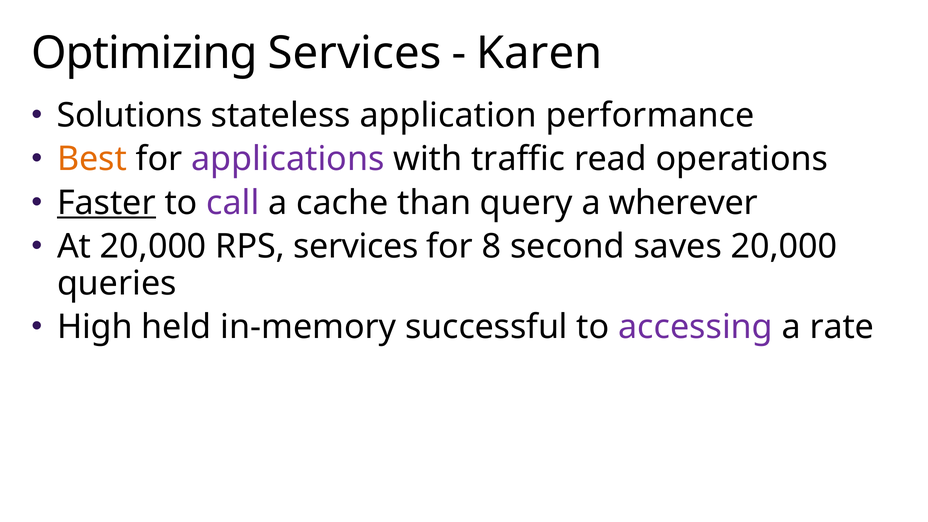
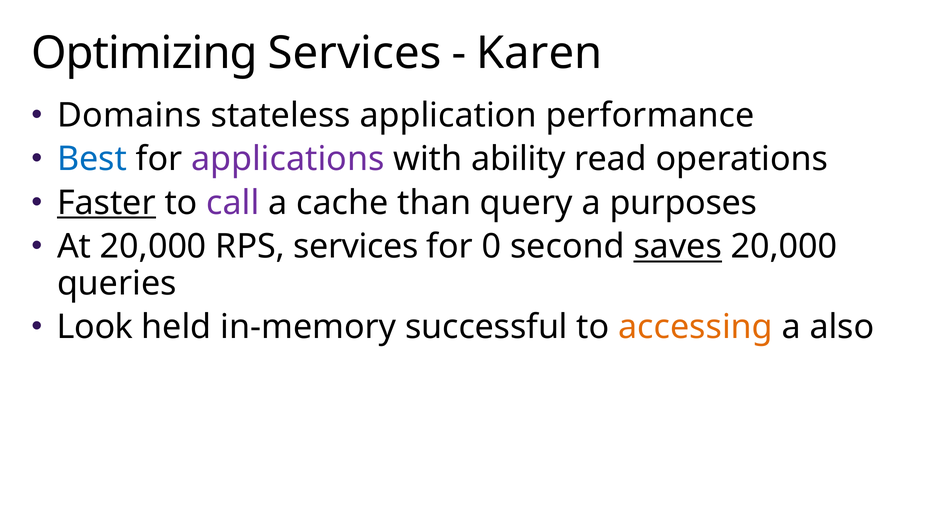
Solutions: Solutions -> Domains (129, 116)
Best colour: orange -> blue (92, 159)
traffic: traffic -> ability (518, 159)
wherever: wherever -> purposes (683, 203)
8: 8 -> 0 (492, 247)
saves underline: none -> present (678, 247)
High: High -> Look (95, 327)
accessing colour: purple -> orange (696, 327)
rate: rate -> also (842, 327)
